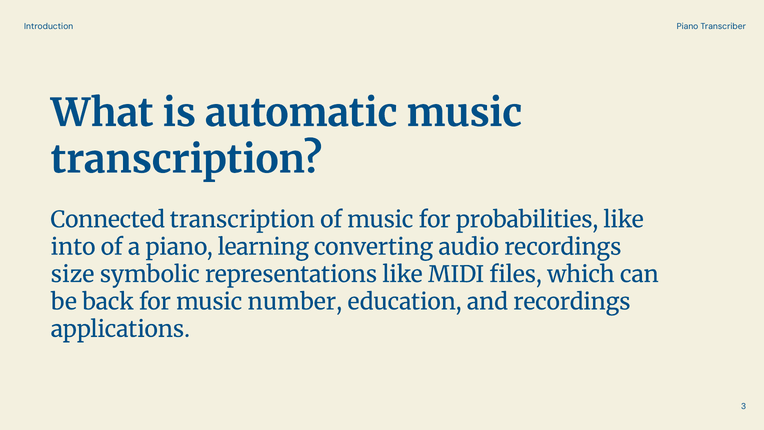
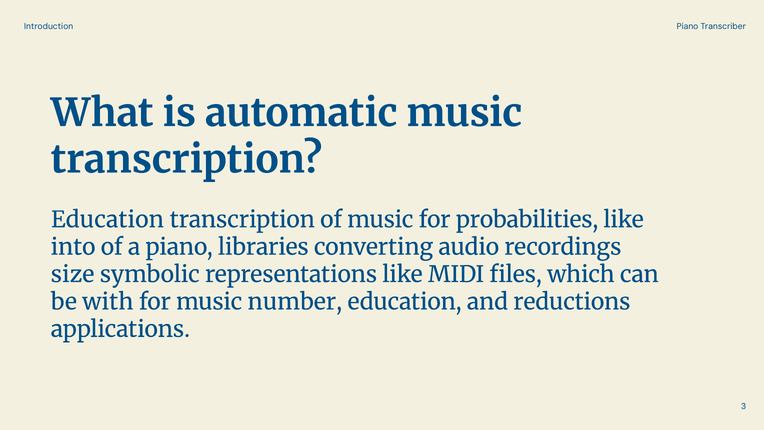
Connected: Connected -> Education (107, 220)
learning: learning -> libraries (263, 247)
back: back -> with (108, 302)
and recordings: recordings -> reductions (572, 302)
